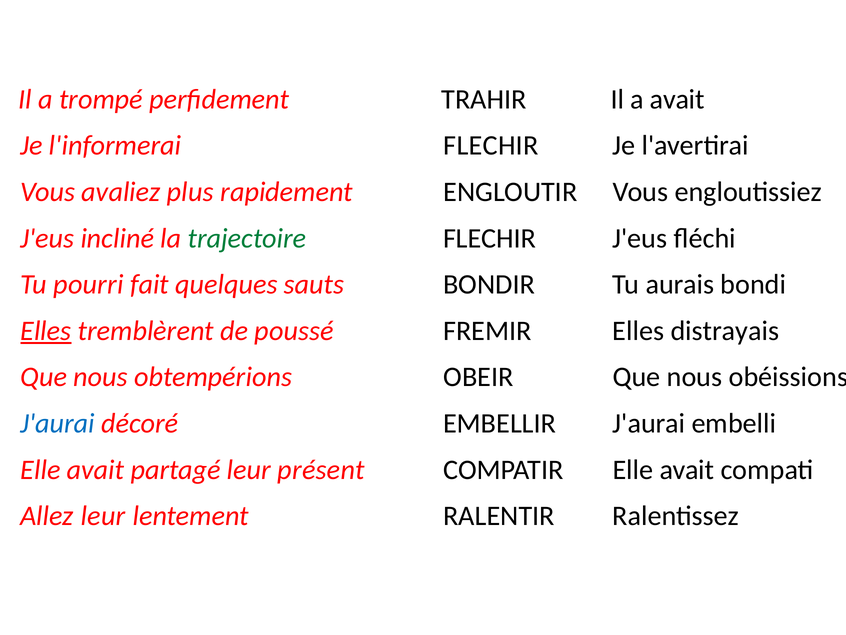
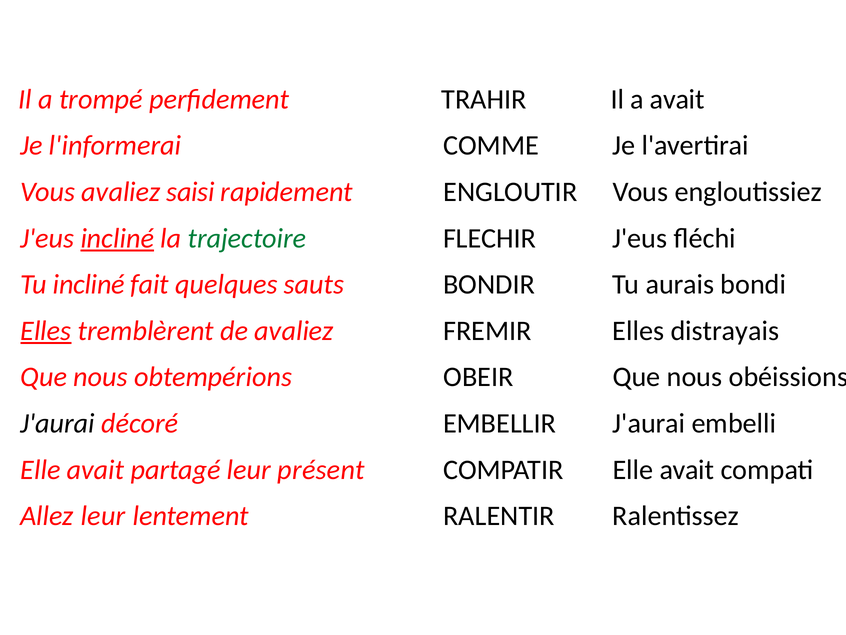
l'informerai FLECHIR: FLECHIR -> COMME (491, 146)
plus: plus -> saisi (190, 192)
incliné underline: none -> present (117, 238)
Tu pourri: pourri -> incliné (89, 284)
de poussé: poussé -> avaliez (294, 331)
J'aurai colour: blue -> black (58, 423)
